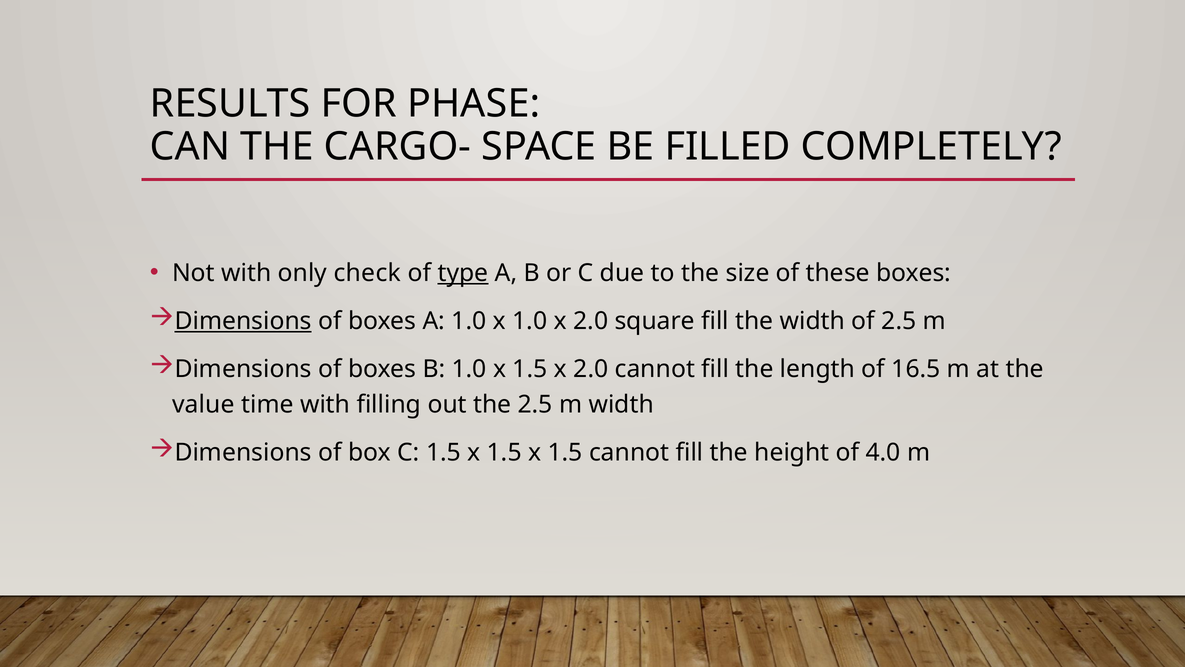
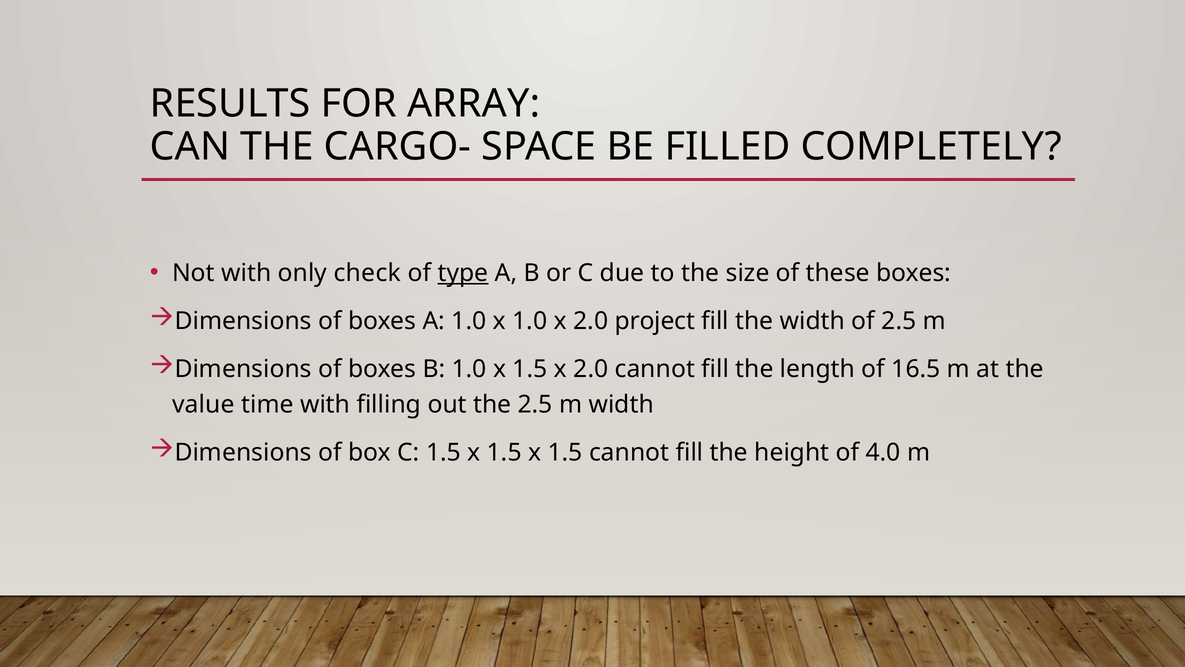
PHASE: PHASE -> ARRAY (474, 104)
Dimensions underline: present -> none (243, 321)
square: square -> project (655, 321)
